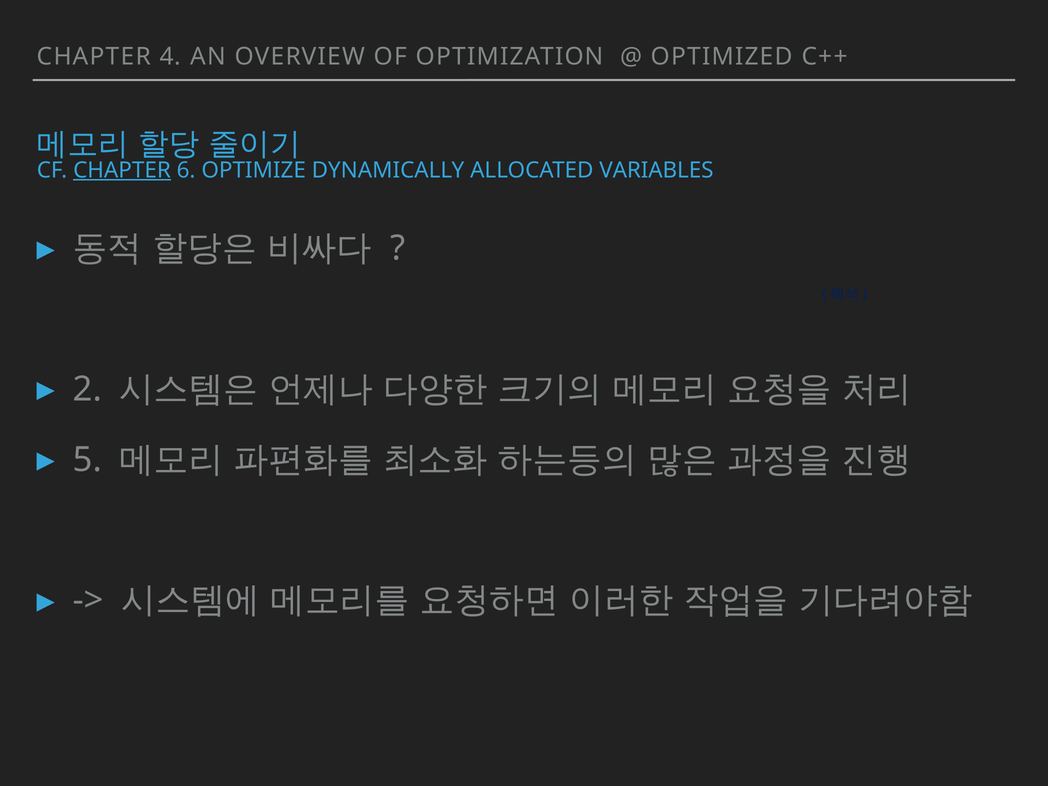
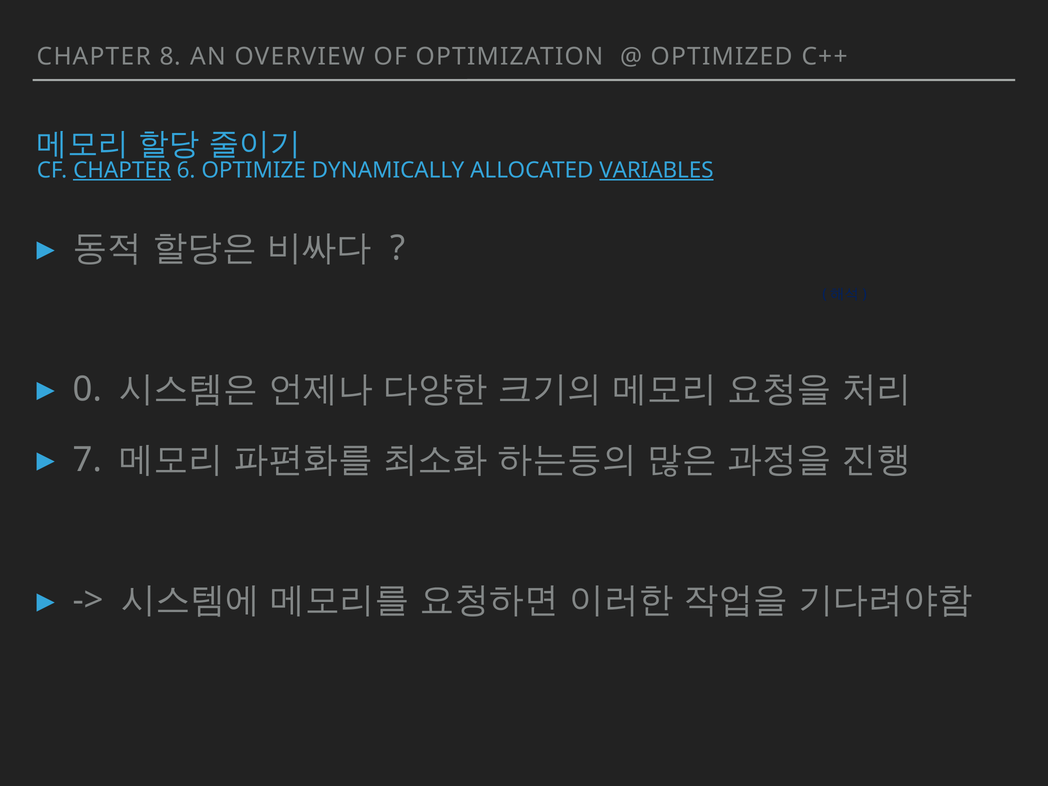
4: 4 -> 8 (170, 57)
VARIABLES underline: none -> present (656, 170)
2: 2 -> 0 (87, 389)
5: 5 -> 7 (87, 460)
